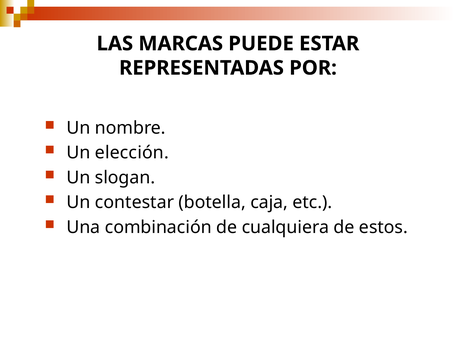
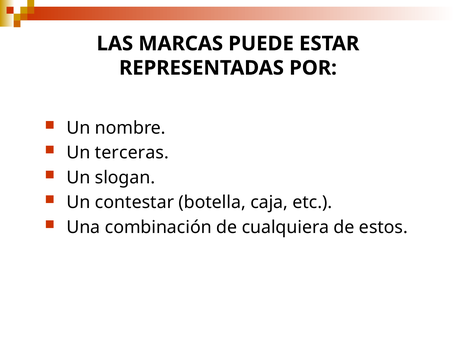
elección: elección -> terceras (132, 153)
